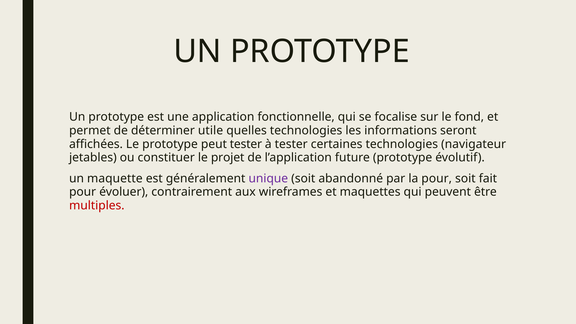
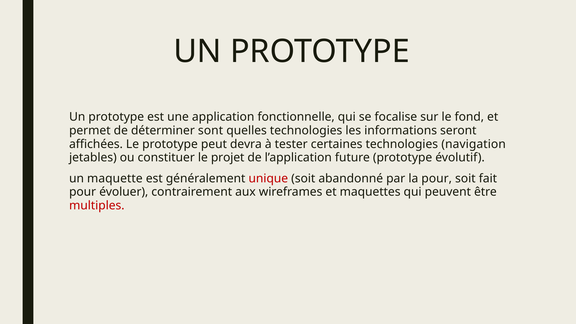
utile: utile -> sont (211, 131)
peut tester: tester -> devra (246, 144)
navigateur: navigateur -> navigation (474, 144)
unique colour: purple -> red (268, 178)
